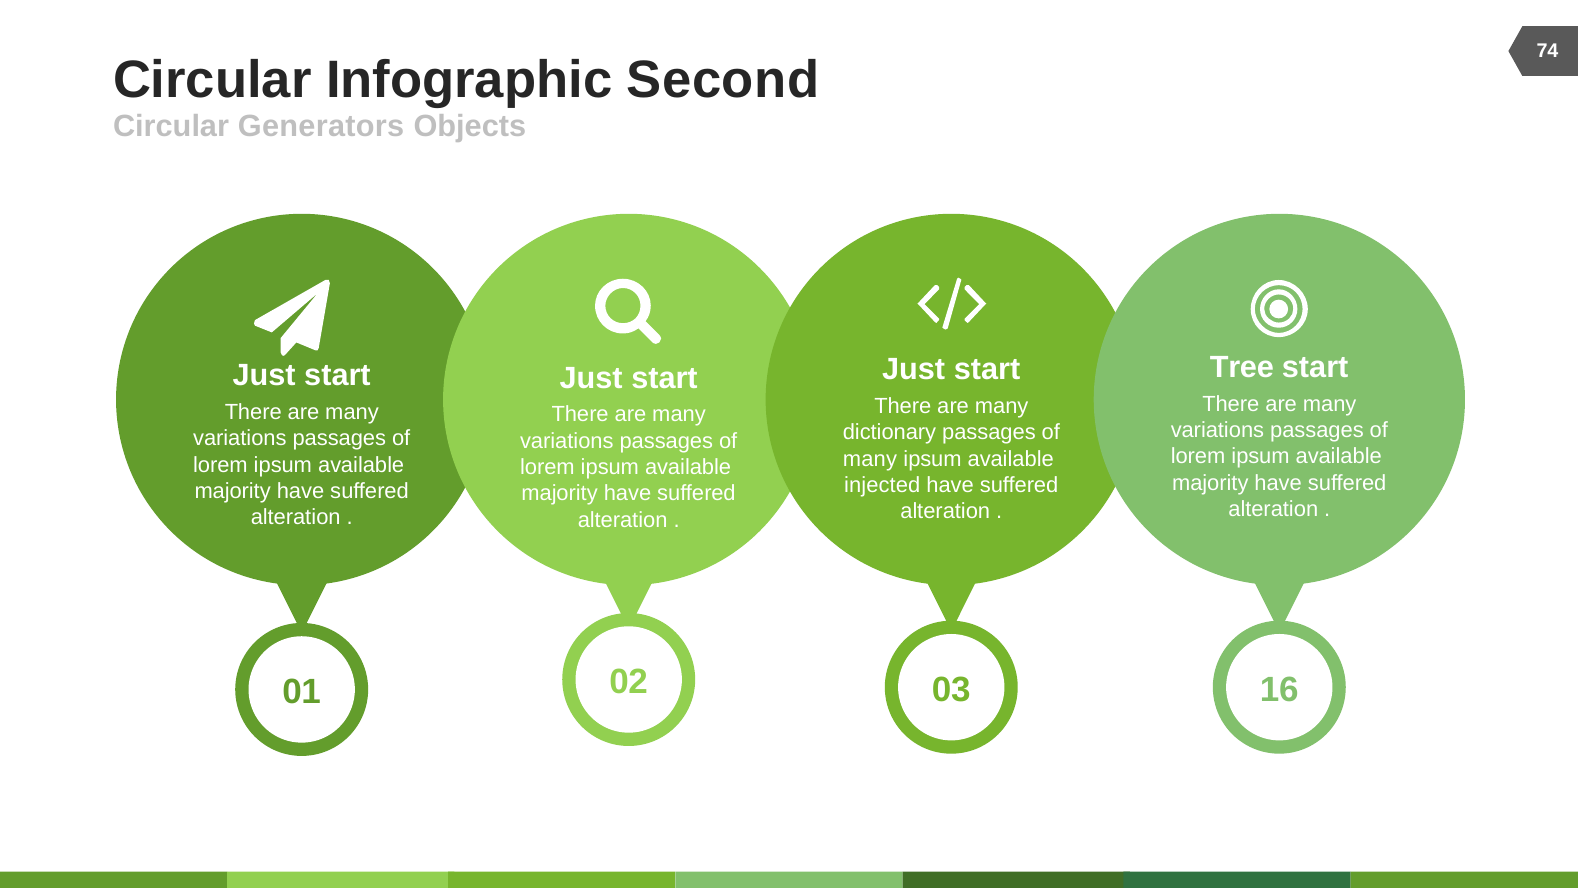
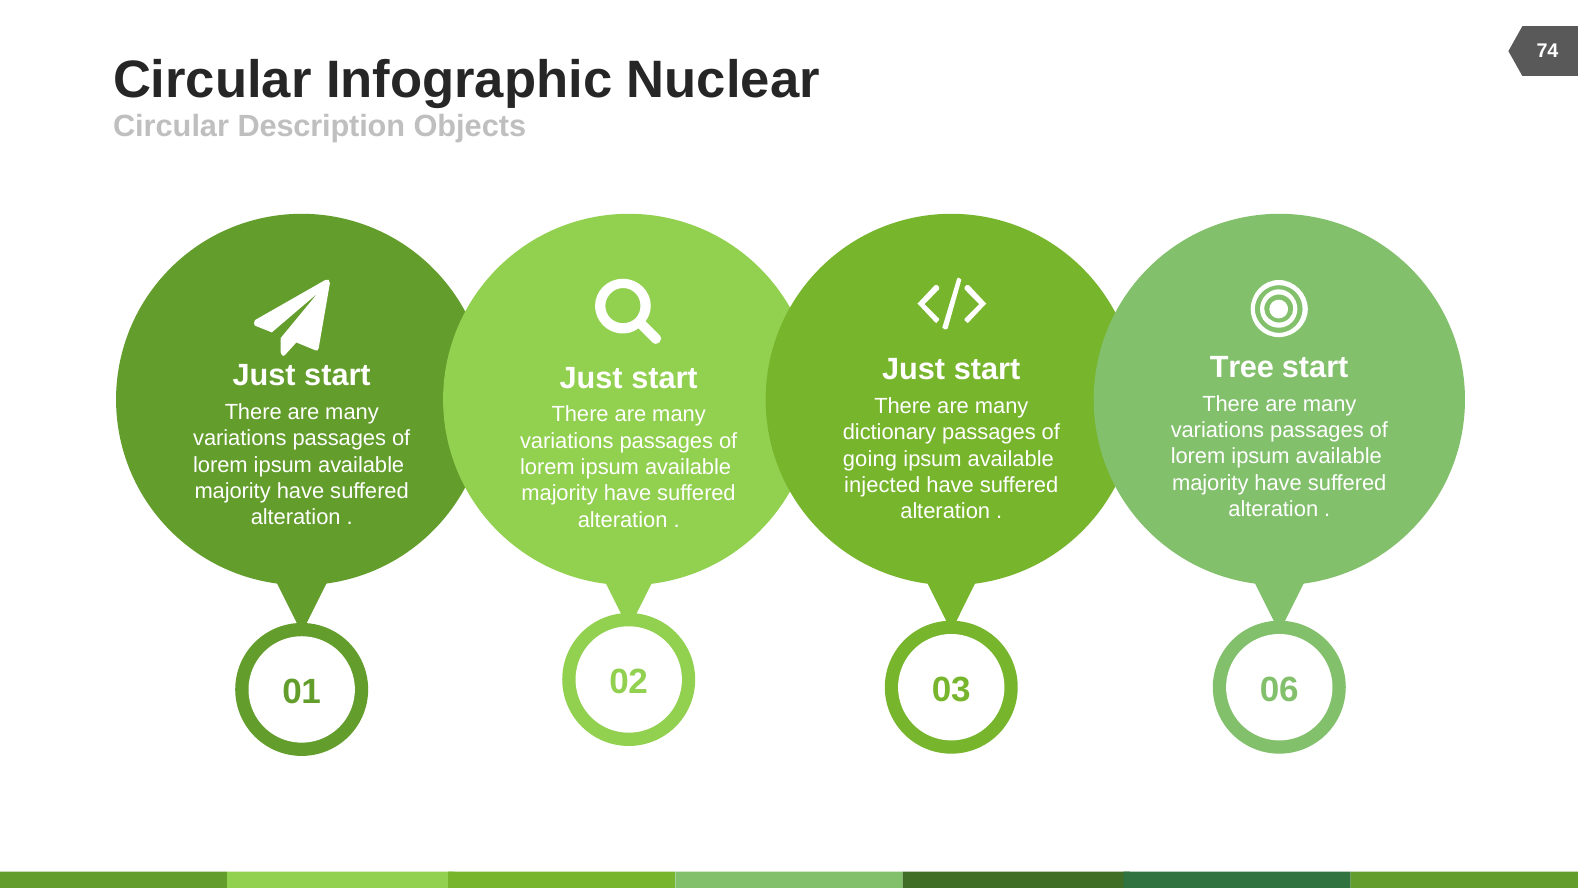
Second: Second -> Nuclear (723, 80)
Generators: Generators -> Description (321, 126)
many: many -> going (870, 459)
16: 16 -> 06 (1279, 689)
